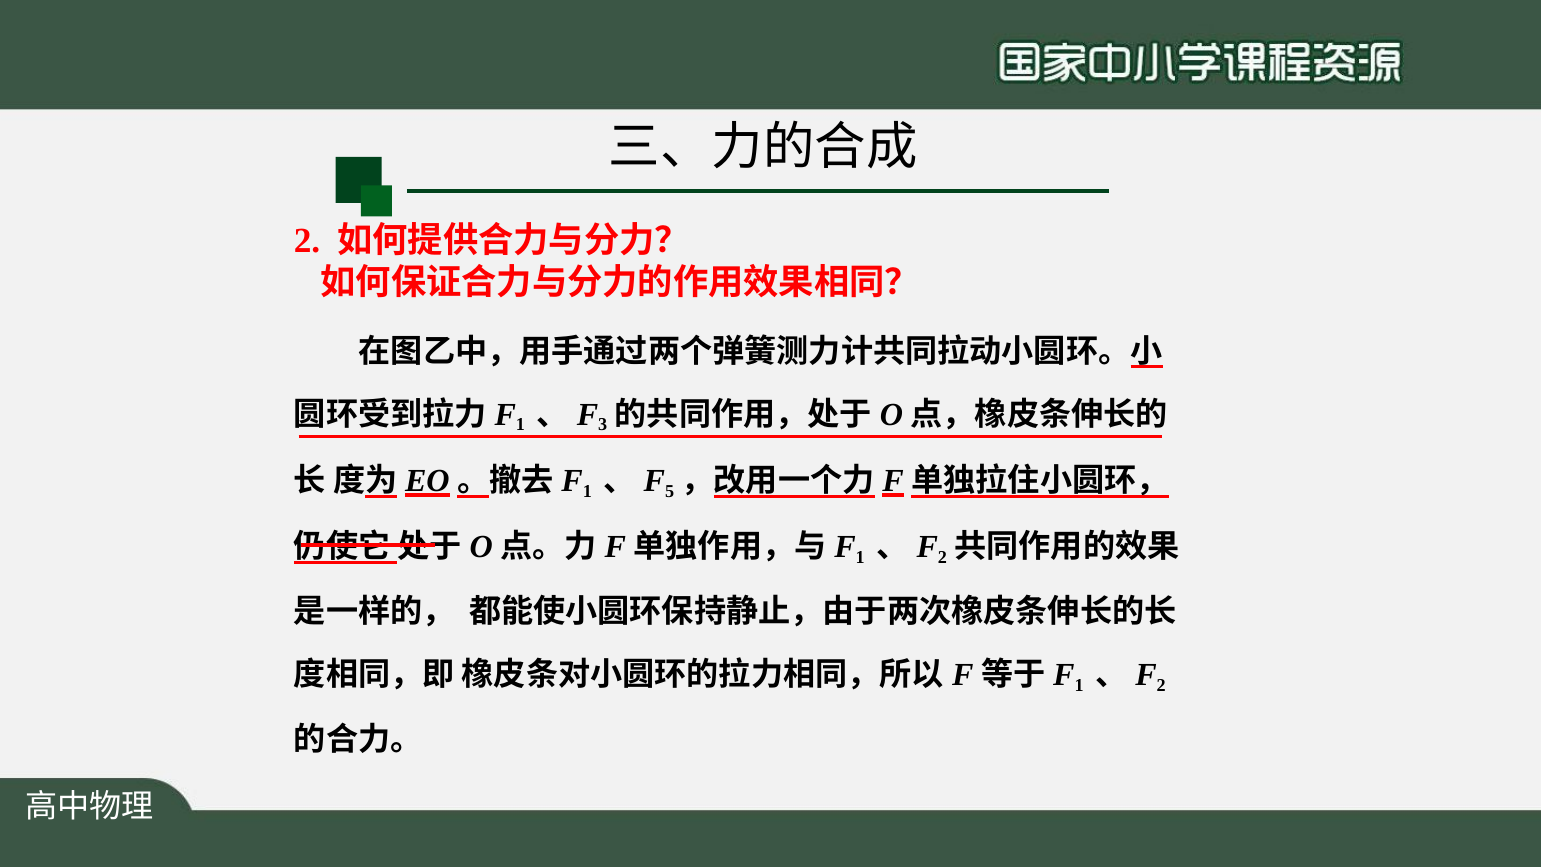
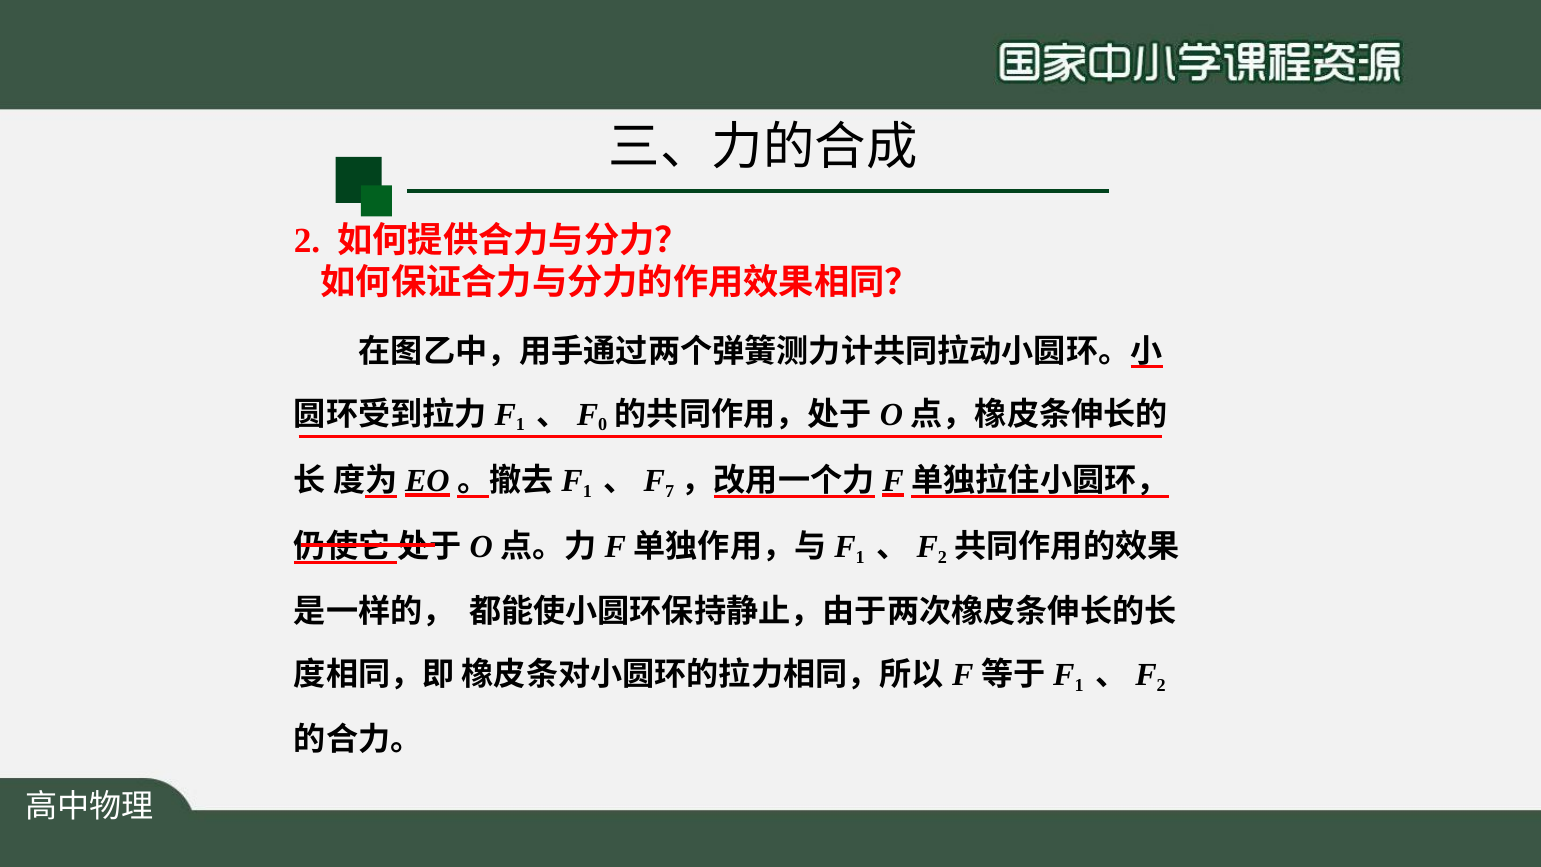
3: 3 -> 0 (603, 425)
5: 5 -> 7 (670, 491)
